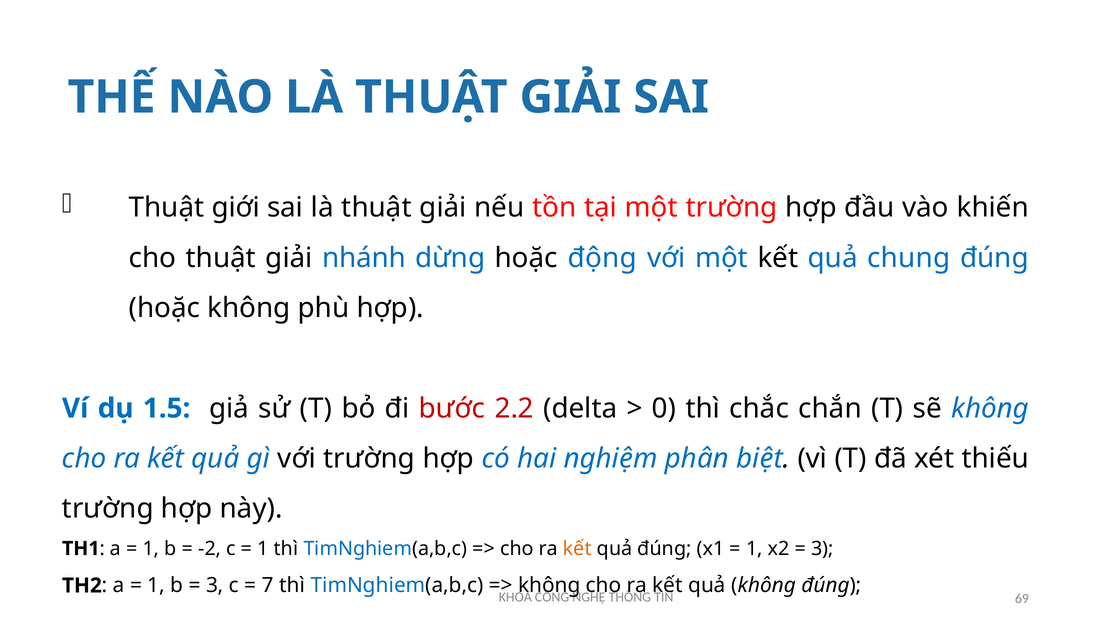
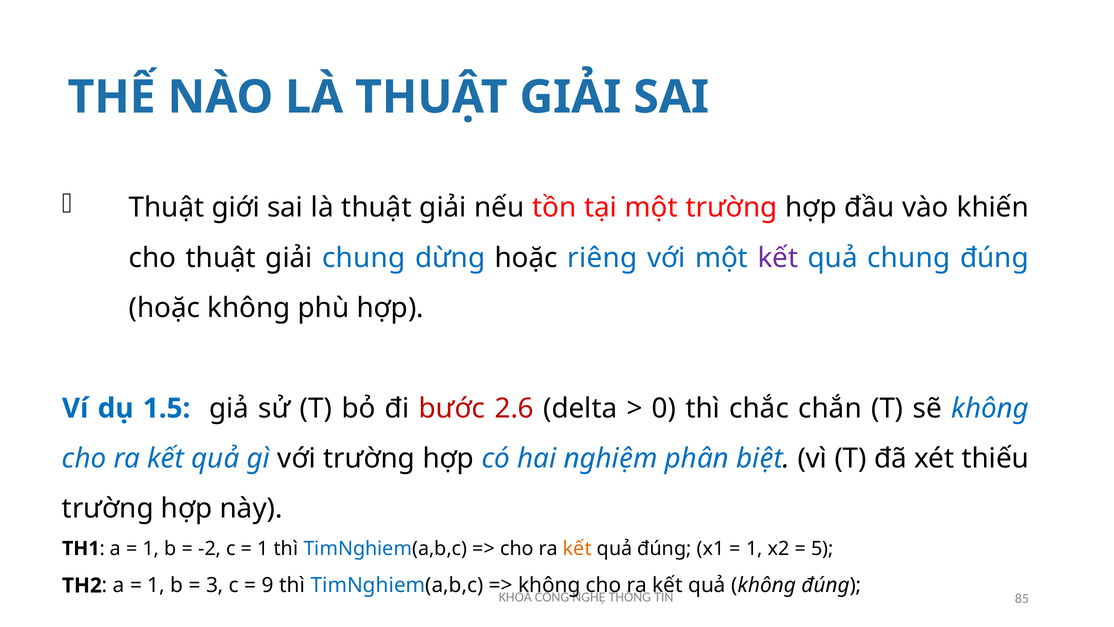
giải nhánh: nhánh -> chung (364, 258)
động: động -> riêng (602, 258)
kết colour: black -> purple (778, 258)
2.2: 2.2 -> 2.6 (514, 408)
3: 3 -> 5 (822, 548)
7: 7 -> 9 (268, 585)
69: 69 -> 85 (1022, 598)
